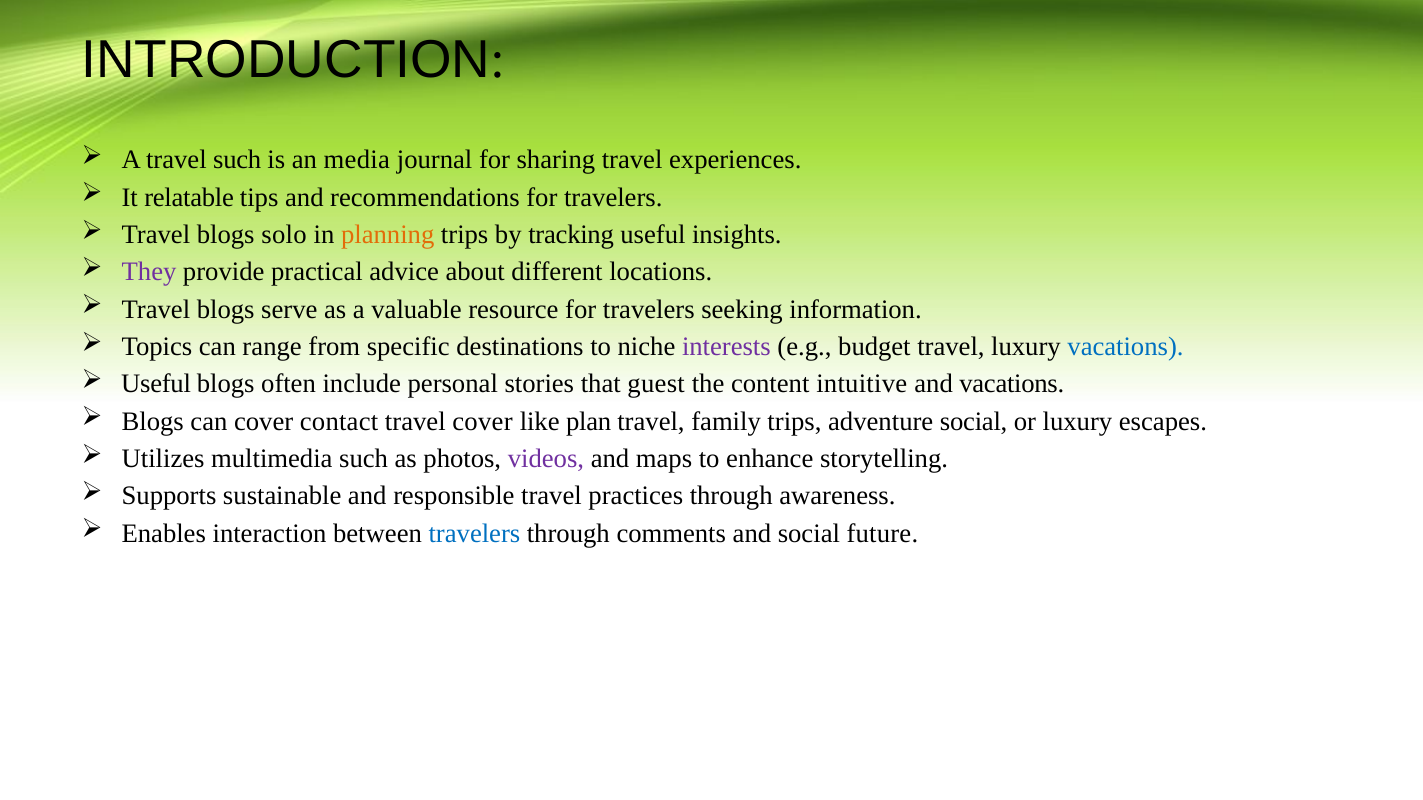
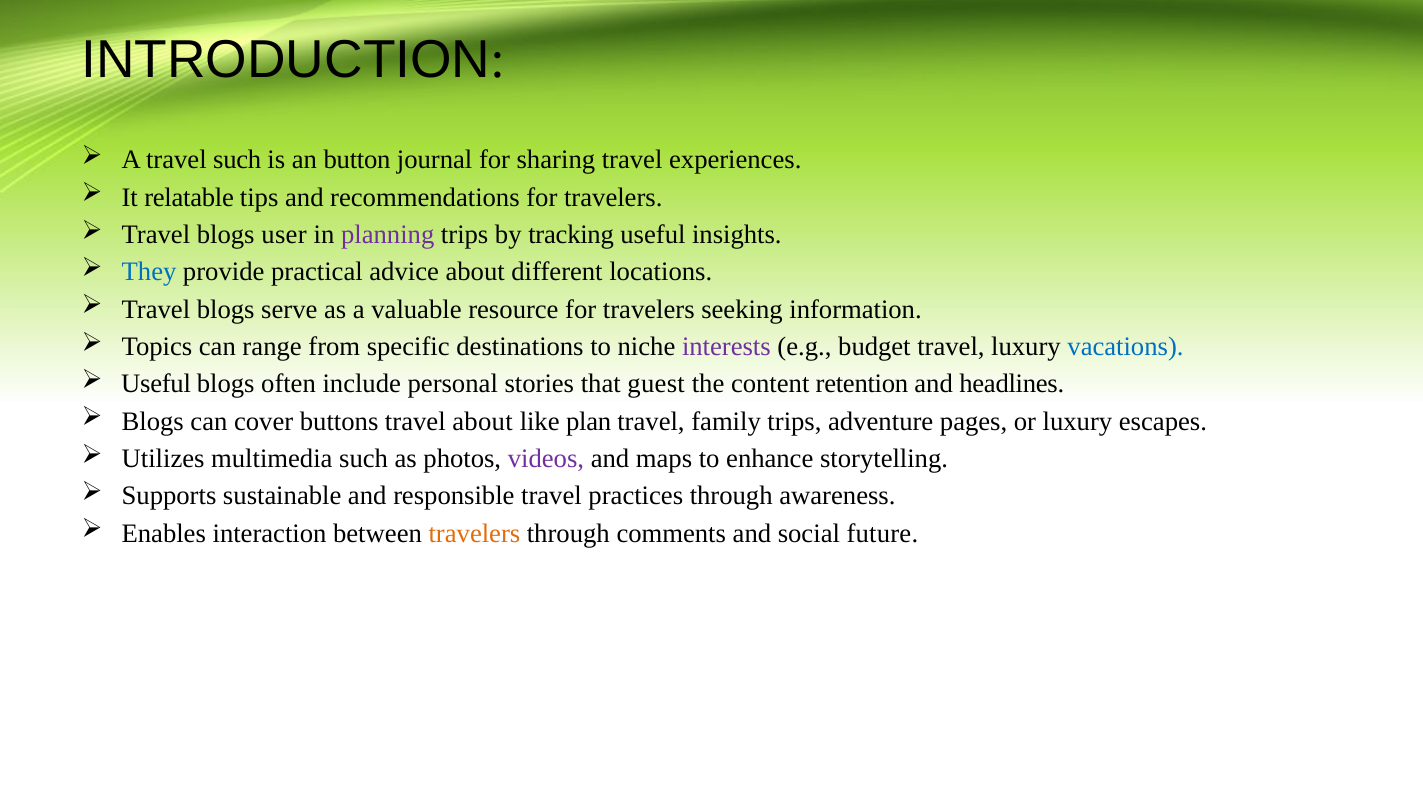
media: media -> button (357, 160)
solo: solo -> user (284, 235)
planning colour: orange -> purple (388, 235)
They colour: purple -> blue (149, 272)
intuitive: intuitive -> retention (862, 384)
and vacations: vacations -> headlines (1012, 384)
contact: contact -> buttons (339, 422)
travel cover: cover -> about (483, 422)
adventure social: social -> pages (974, 422)
travelers colour: blue -> orange (474, 534)
